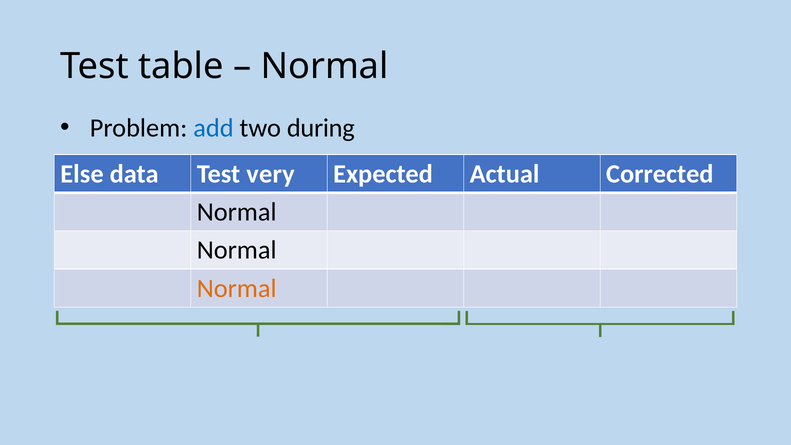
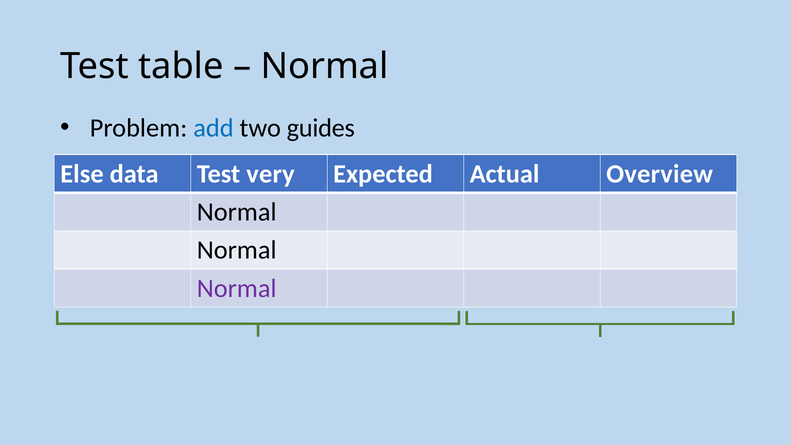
during: during -> guides (321, 128)
Corrected: Corrected -> Overview (660, 174)
Normal colour: orange -> purple (237, 288)
